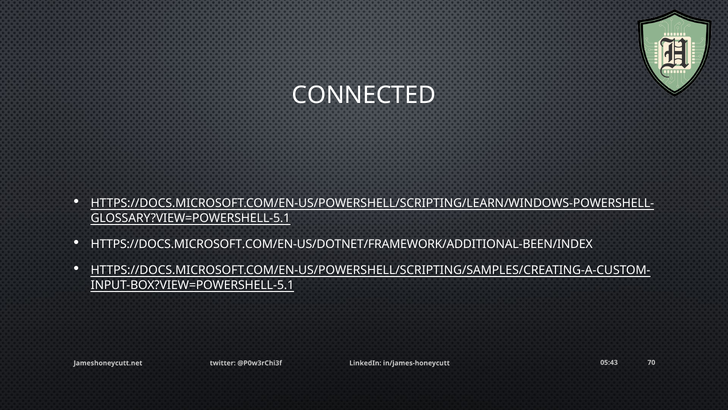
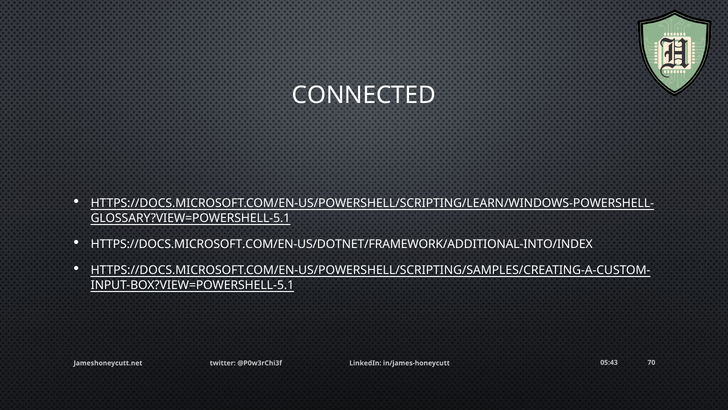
HTTPS://DOCS.MICROSOFT.COM/EN-US/DOTNET/FRAMEWORK/ADDITIONAL-BEEN/INDEX: HTTPS://DOCS.MICROSOFT.COM/EN-US/DOTNET/FRAMEWORK/ADDITIONAL-BEEN/INDEX -> HTTPS://DOCS.MICROSOFT.COM/EN-US/DOTNET/FRAMEWORK/ADDITIONAL-INTO/INDEX (342, 244)
